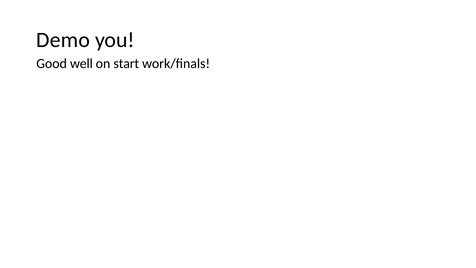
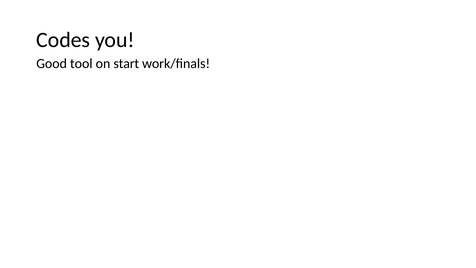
Demo: Demo -> Codes (63, 40)
well: well -> tool (81, 64)
